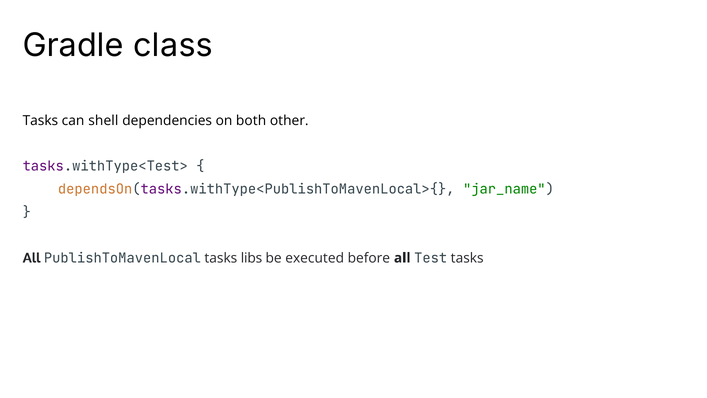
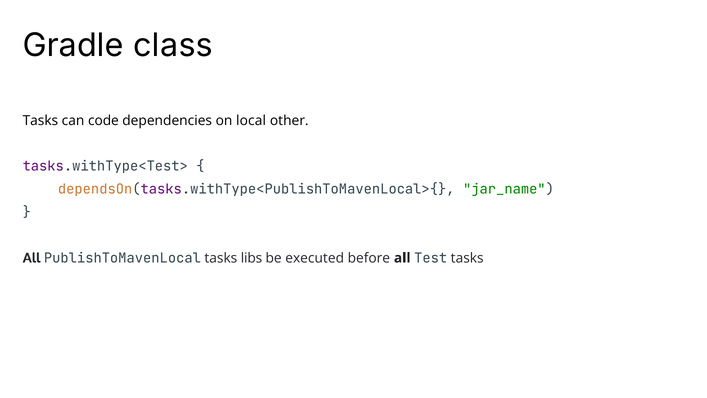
shell: shell -> code (103, 121)
both: both -> local (251, 121)
